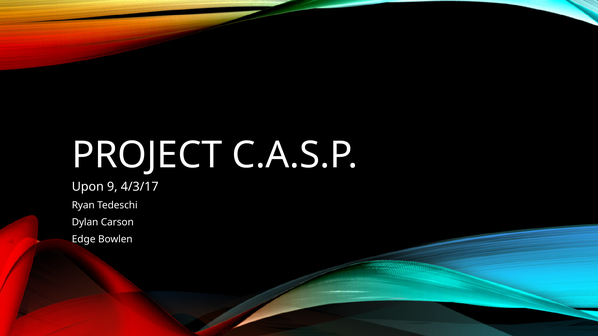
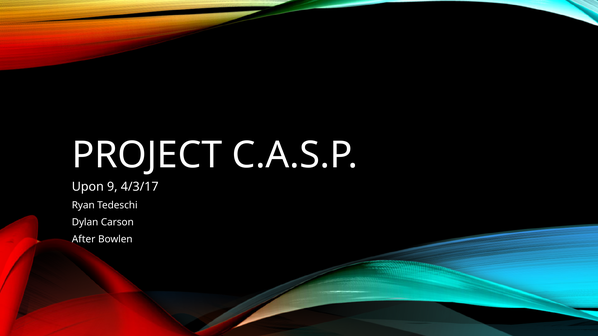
Edge: Edge -> After (84, 239)
